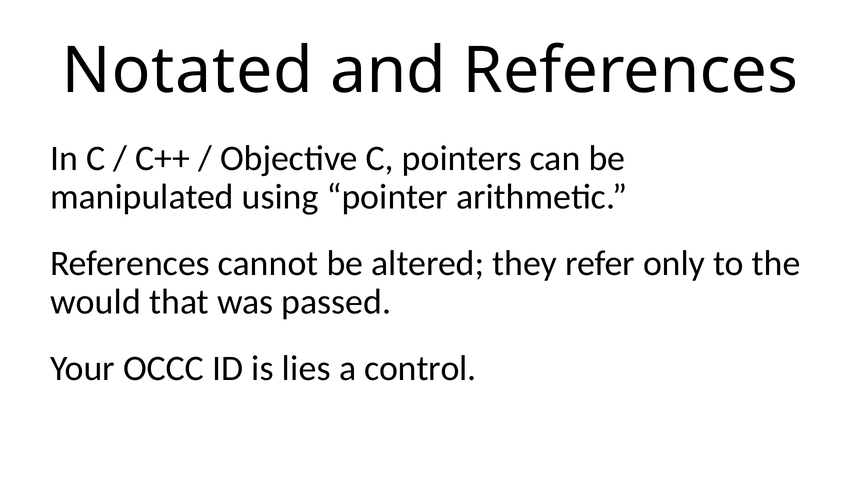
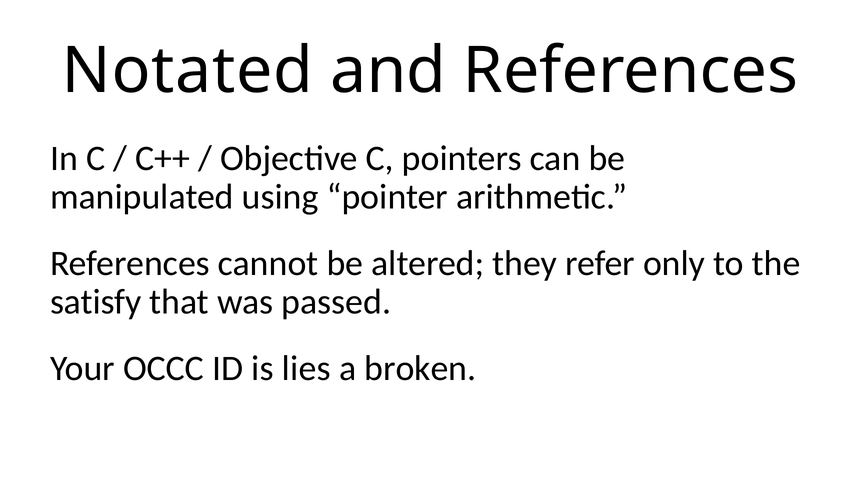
would: would -> satisfy (96, 302)
control: control -> broken (420, 369)
